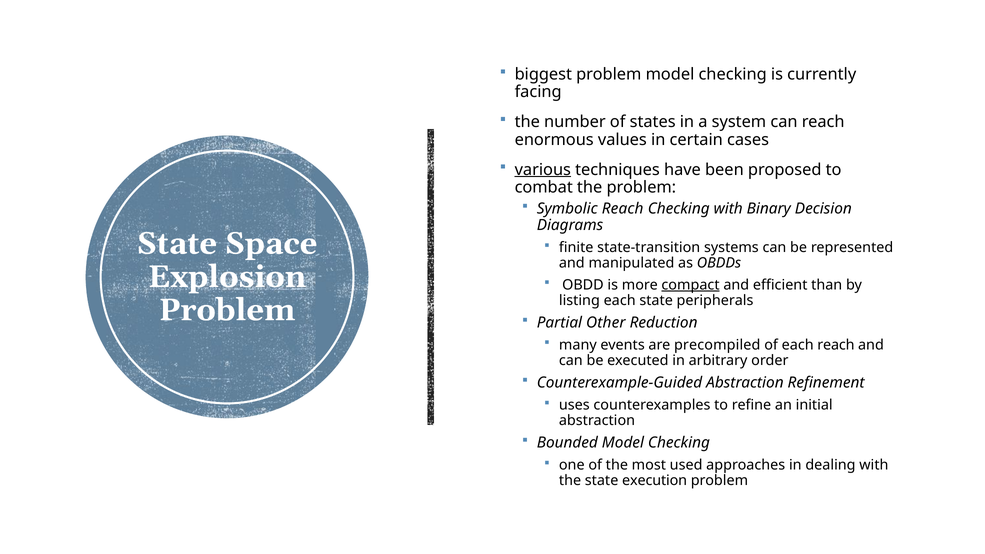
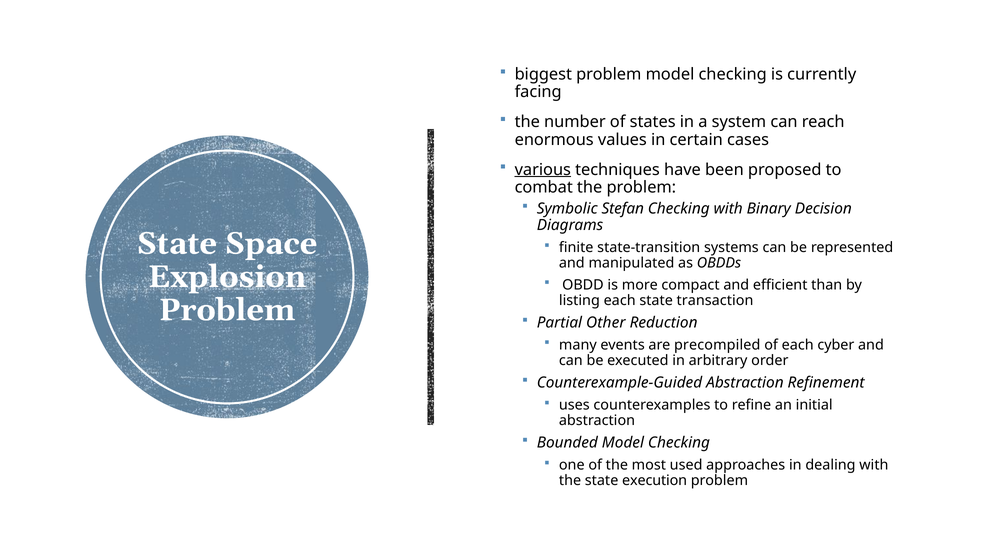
Symbolic Reach: Reach -> Stefan (623, 209)
compact underline: present -> none (691, 285)
peripherals: peripherals -> transaction (715, 300)
each reach: reach -> cyber (836, 345)
